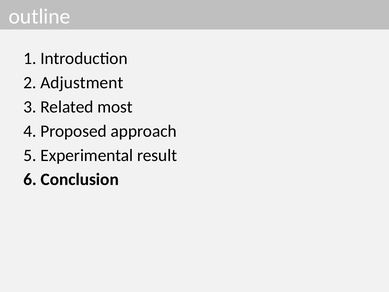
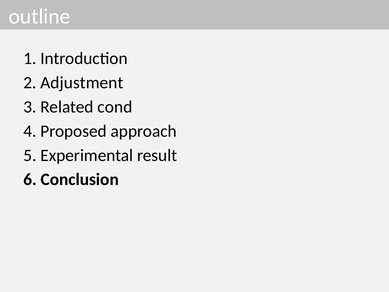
most: most -> cond (115, 107)
